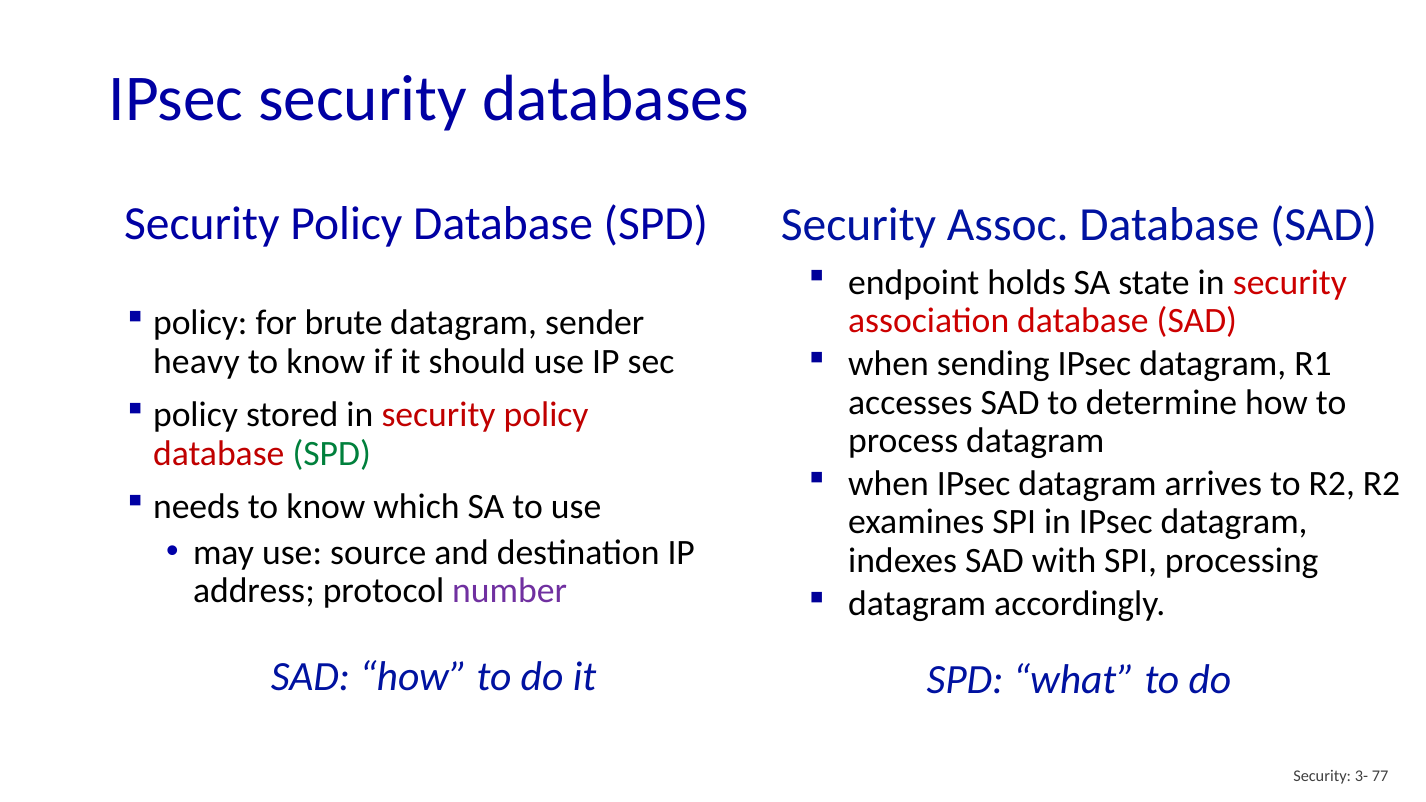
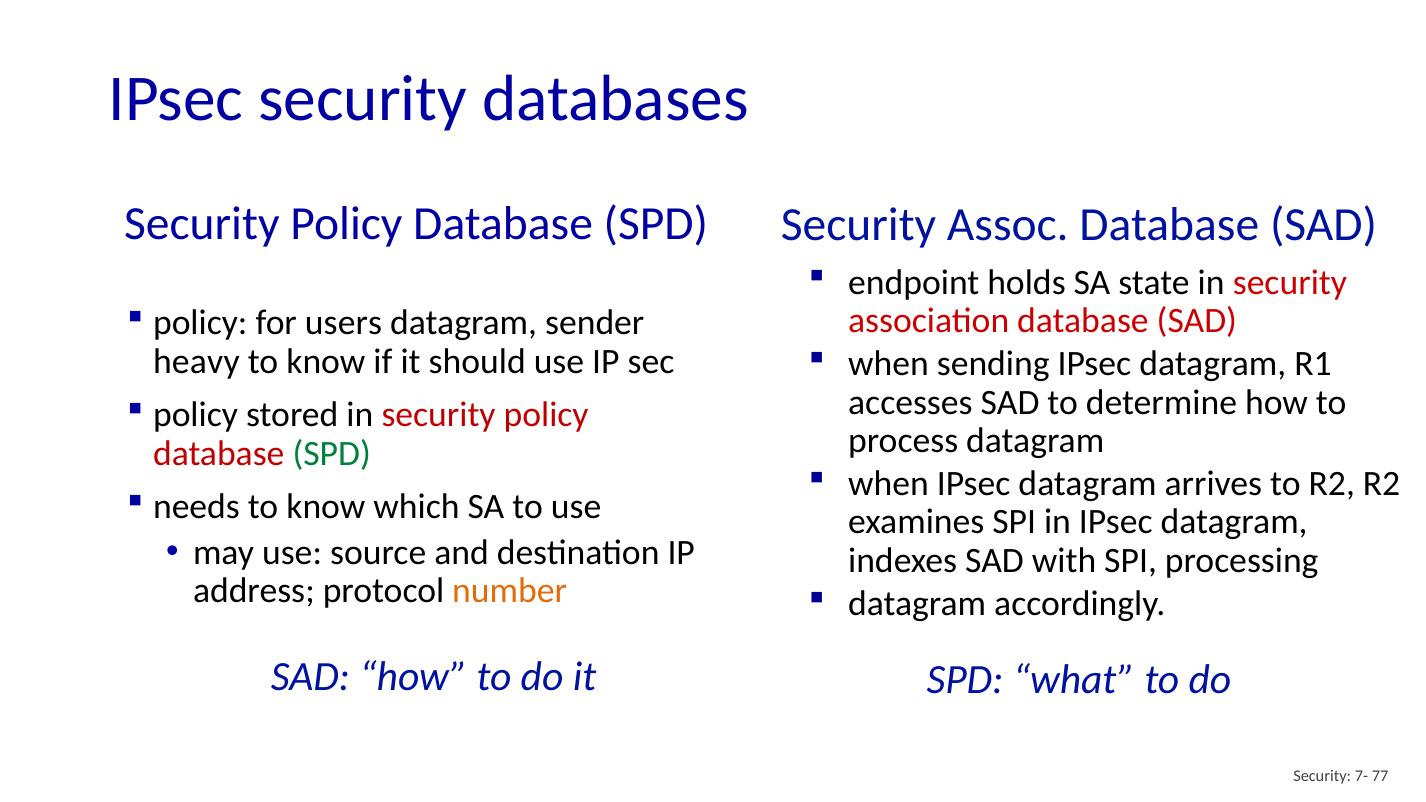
brute: brute -> users (343, 323)
number colour: purple -> orange (510, 591)
3-: 3- -> 7- (1361, 776)
